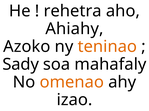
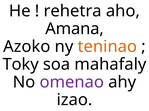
Ahiahy: Ahiahy -> Amana (75, 29)
Sady: Sady -> Toky (21, 65)
omenao colour: orange -> purple (72, 83)
